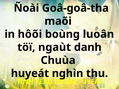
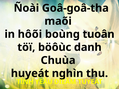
luoân: luoân -> tuoân (99, 34)
ngaùt: ngaùt -> böôùc (55, 47)
